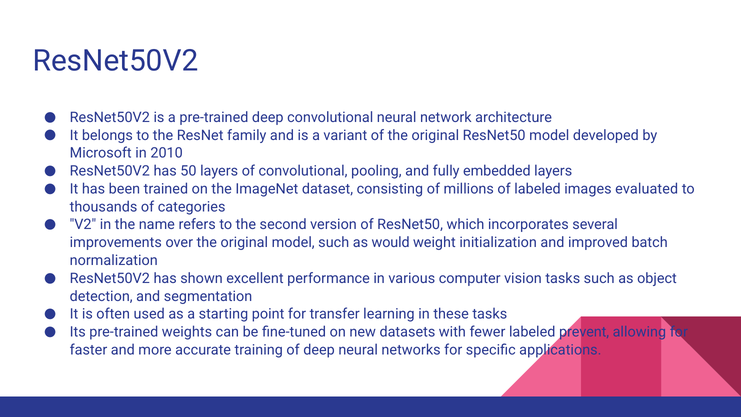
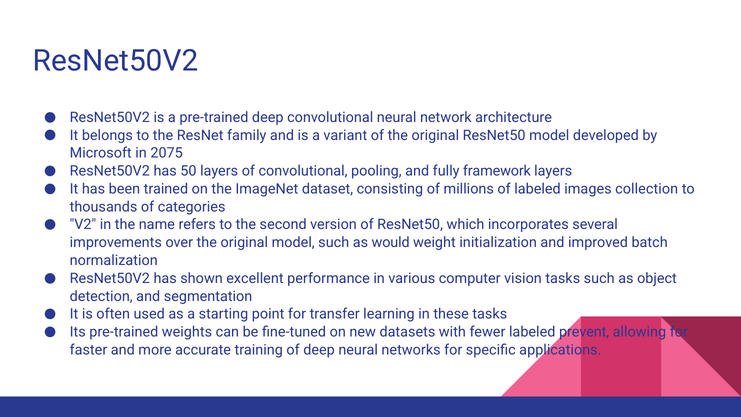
2010: 2010 -> 2075 (167, 153)
embedded: embedded -> framework (497, 171)
evaluated: evaluated -> collection (647, 189)
